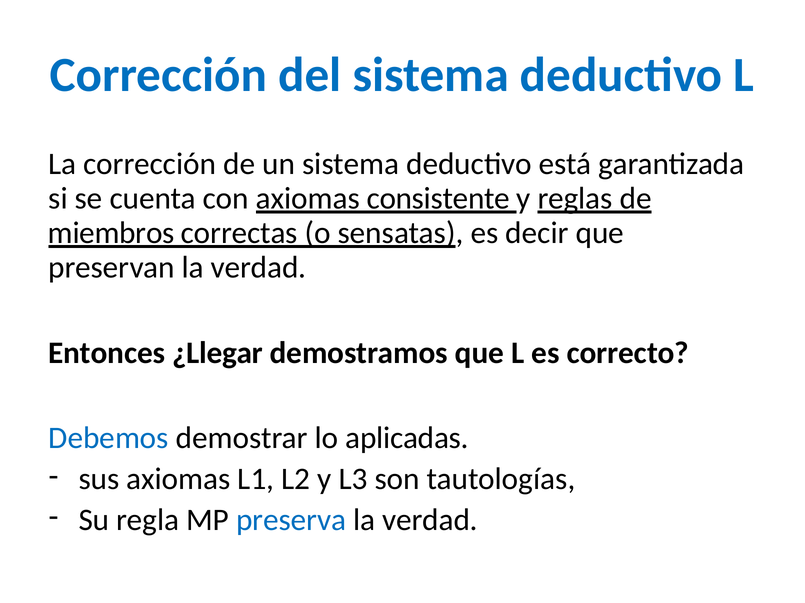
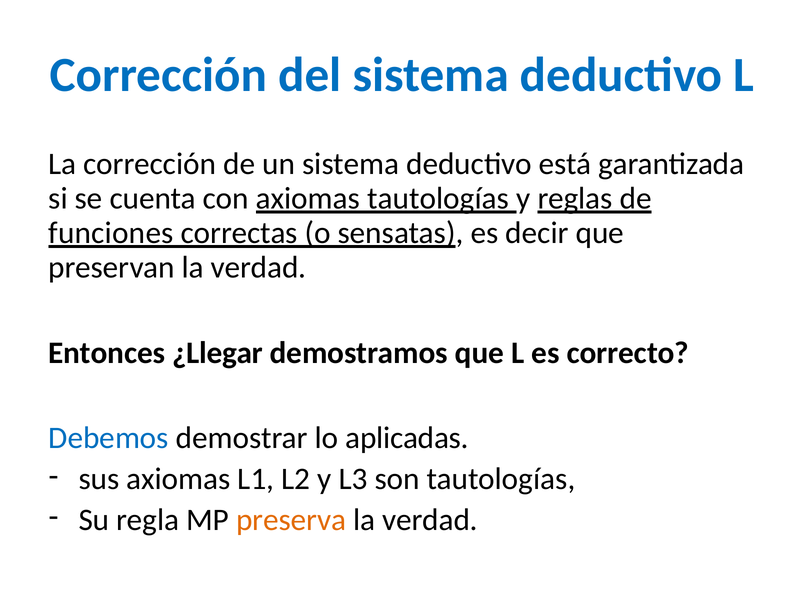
axiomas consistente: consistente -> tautologías (438, 199)
miembros: miembros -> funciones (111, 233)
preserva colour: blue -> orange (291, 520)
